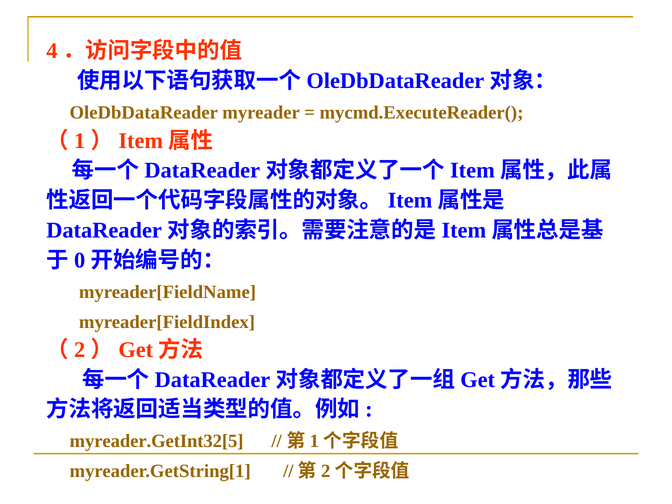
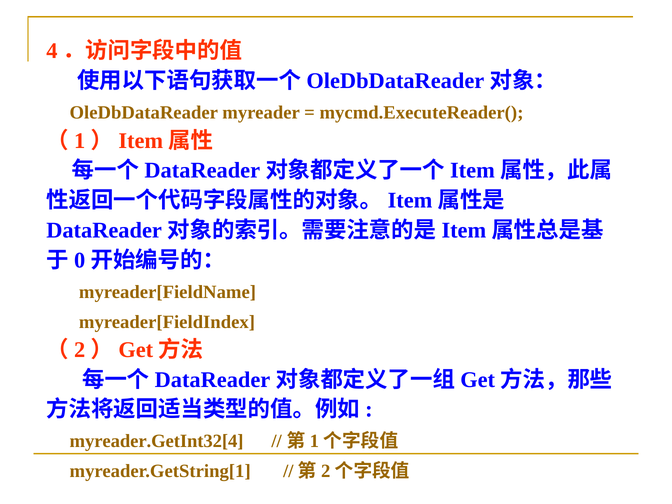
myreader.GetInt32[5: myreader.GetInt32[5 -> myreader.GetInt32[4 (157, 441)
